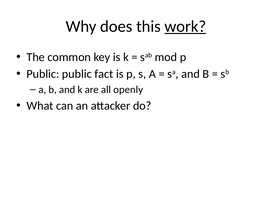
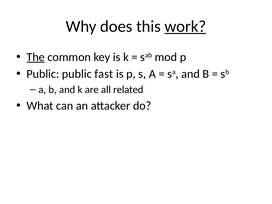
The underline: none -> present (36, 57)
fact: fact -> fast (104, 74)
openly: openly -> related (128, 90)
